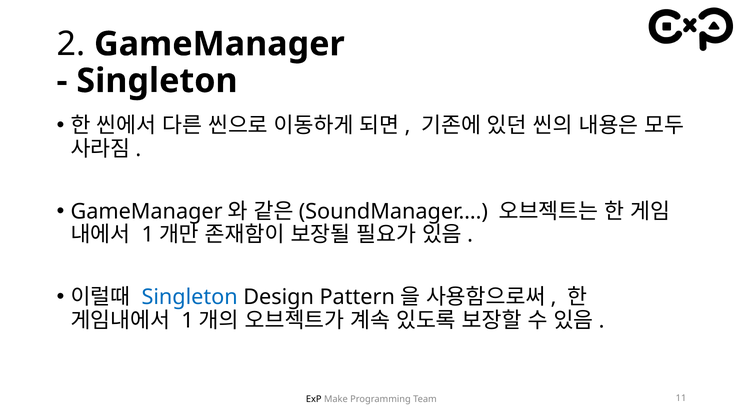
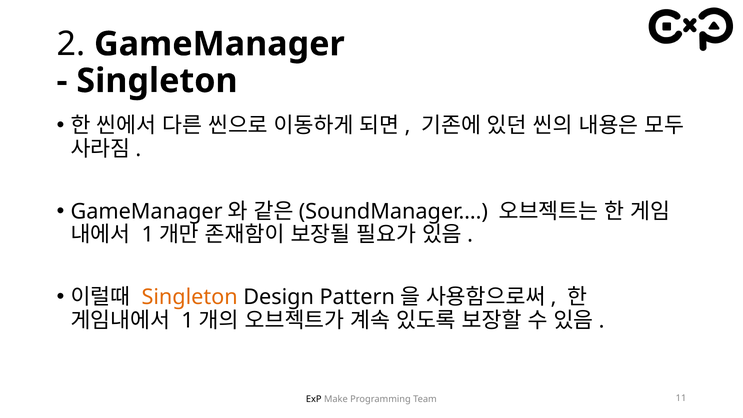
Singleton colour: blue -> orange (190, 297)
